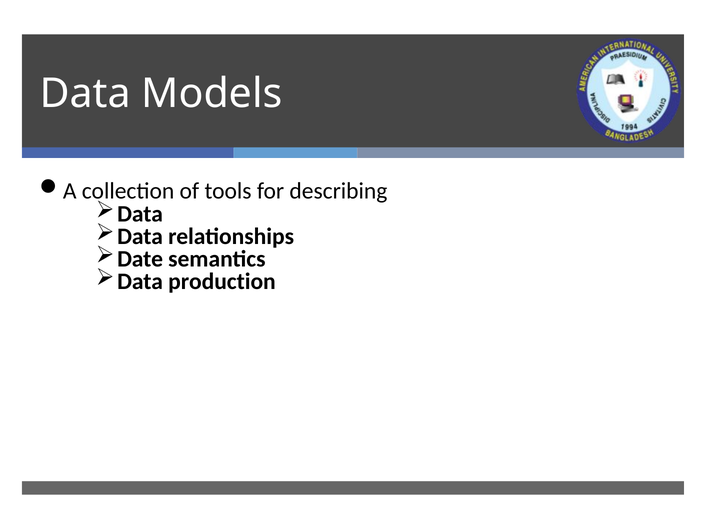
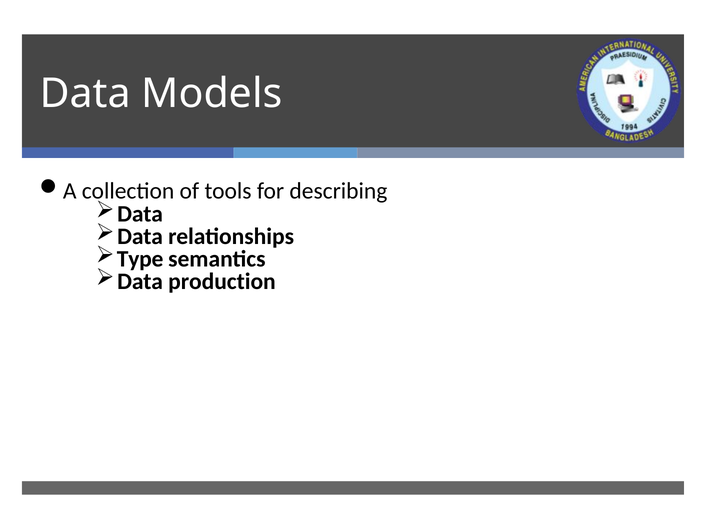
Date: Date -> Type (140, 259)
